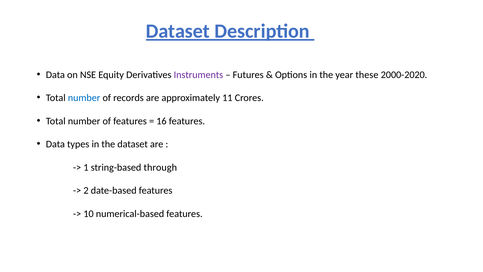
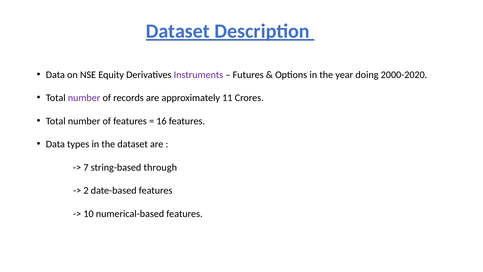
these: these -> doing (367, 75)
number colour: blue -> purple (84, 98)
1: 1 -> 7 (86, 167)
